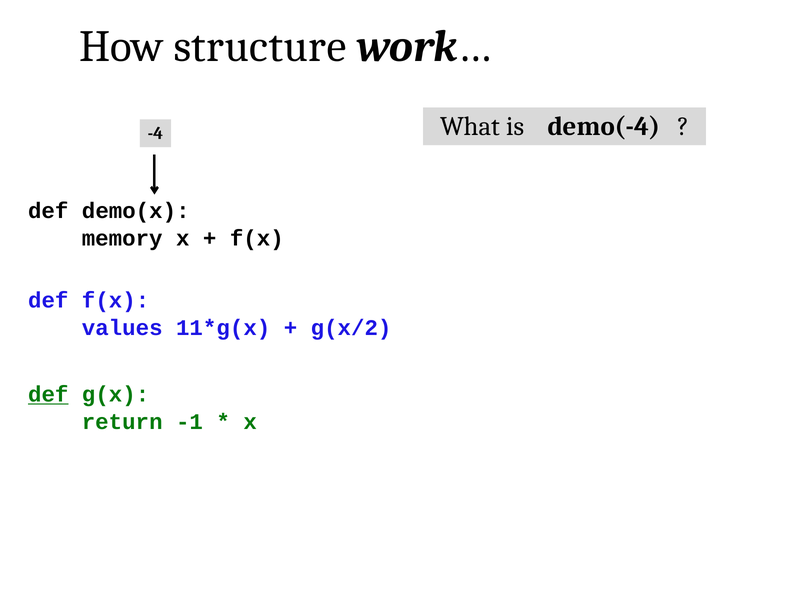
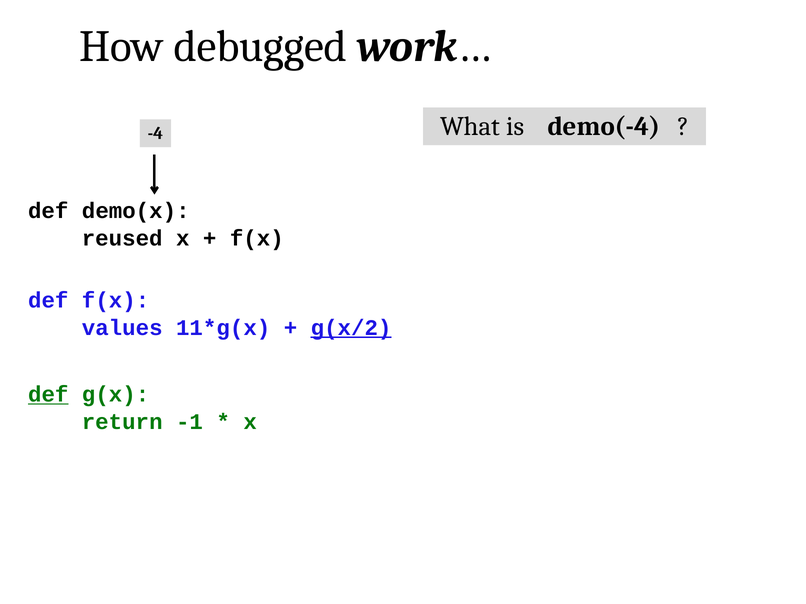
structure: structure -> debugged (260, 46)
memory: memory -> reused (122, 238)
g(x/2 underline: none -> present (351, 328)
